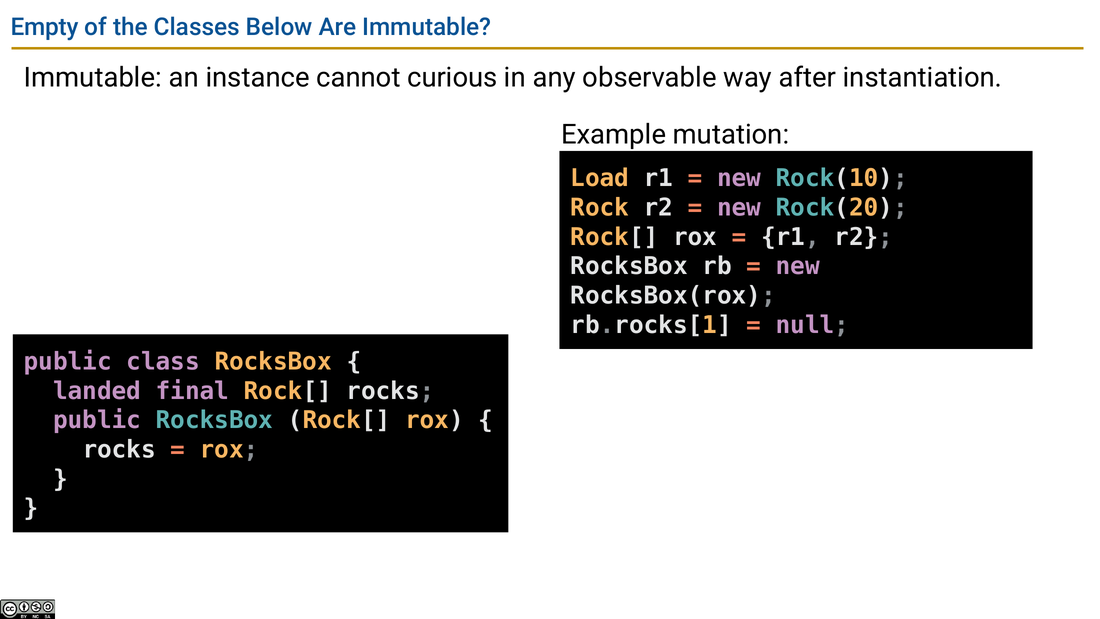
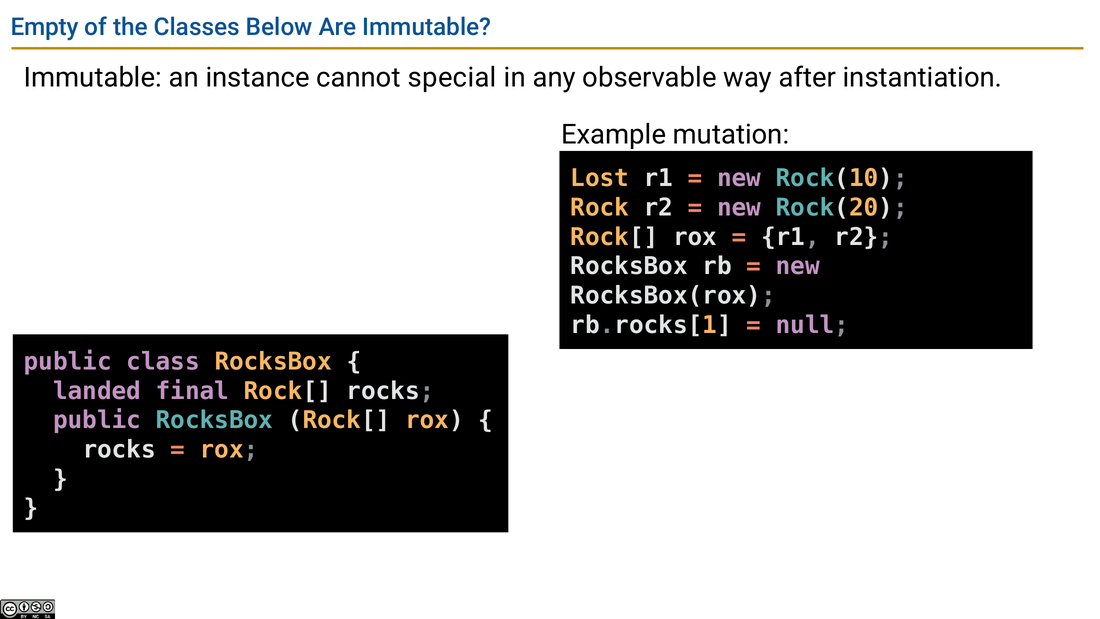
curious: curious -> special (452, 78)
Load: Load -> Lost (600, 178)
